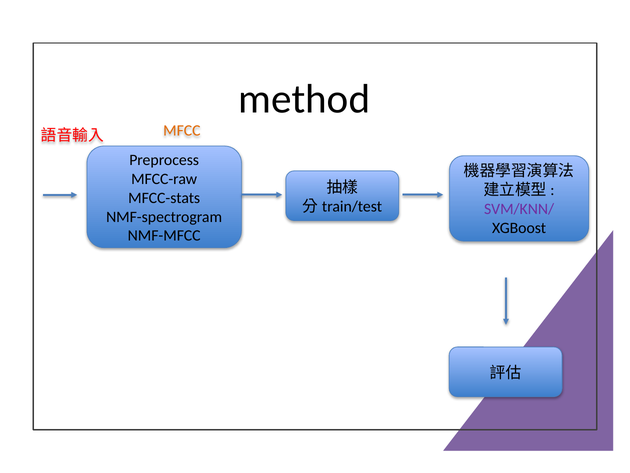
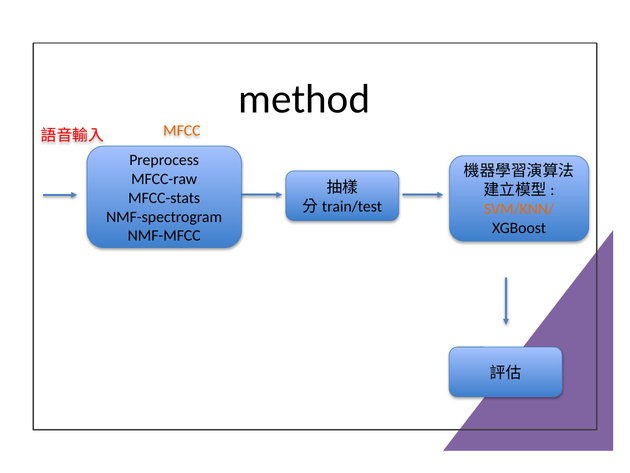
SVM/KNN/ colour: purple -> orange (519, 209)
